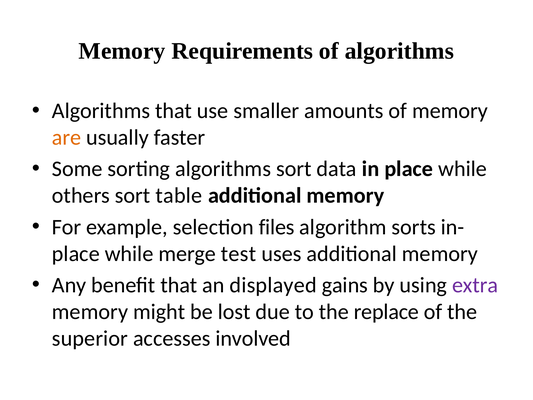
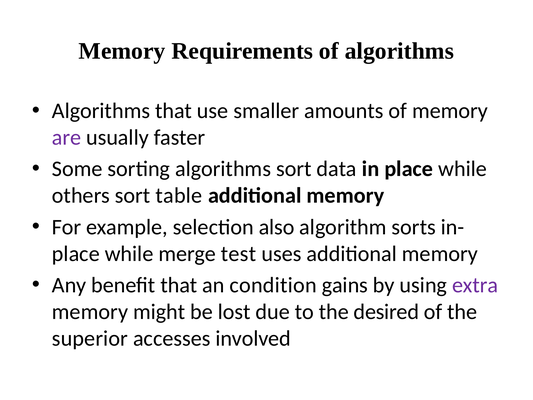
are colour: orange -> purple (67, 137)
files: files -> also (277, 227)
displayed: displayed -> condition (273, 285)
replace: replace -> desired (386, 312)
